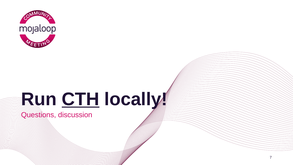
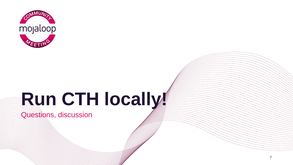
CTH underline: present -> none (81, 99)
